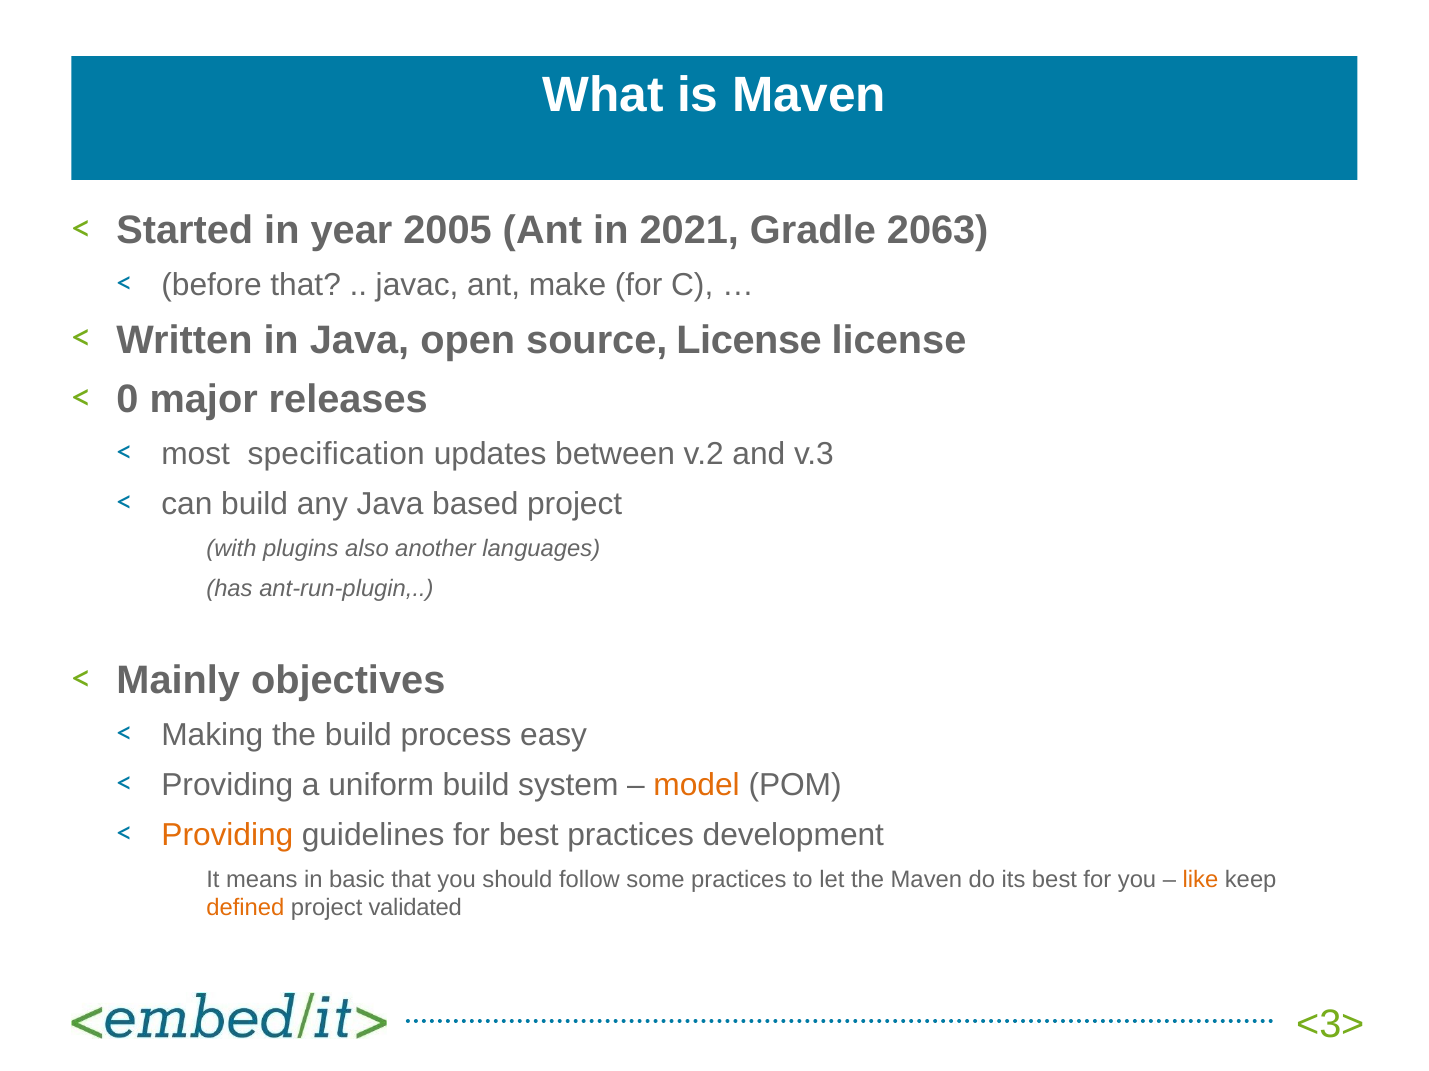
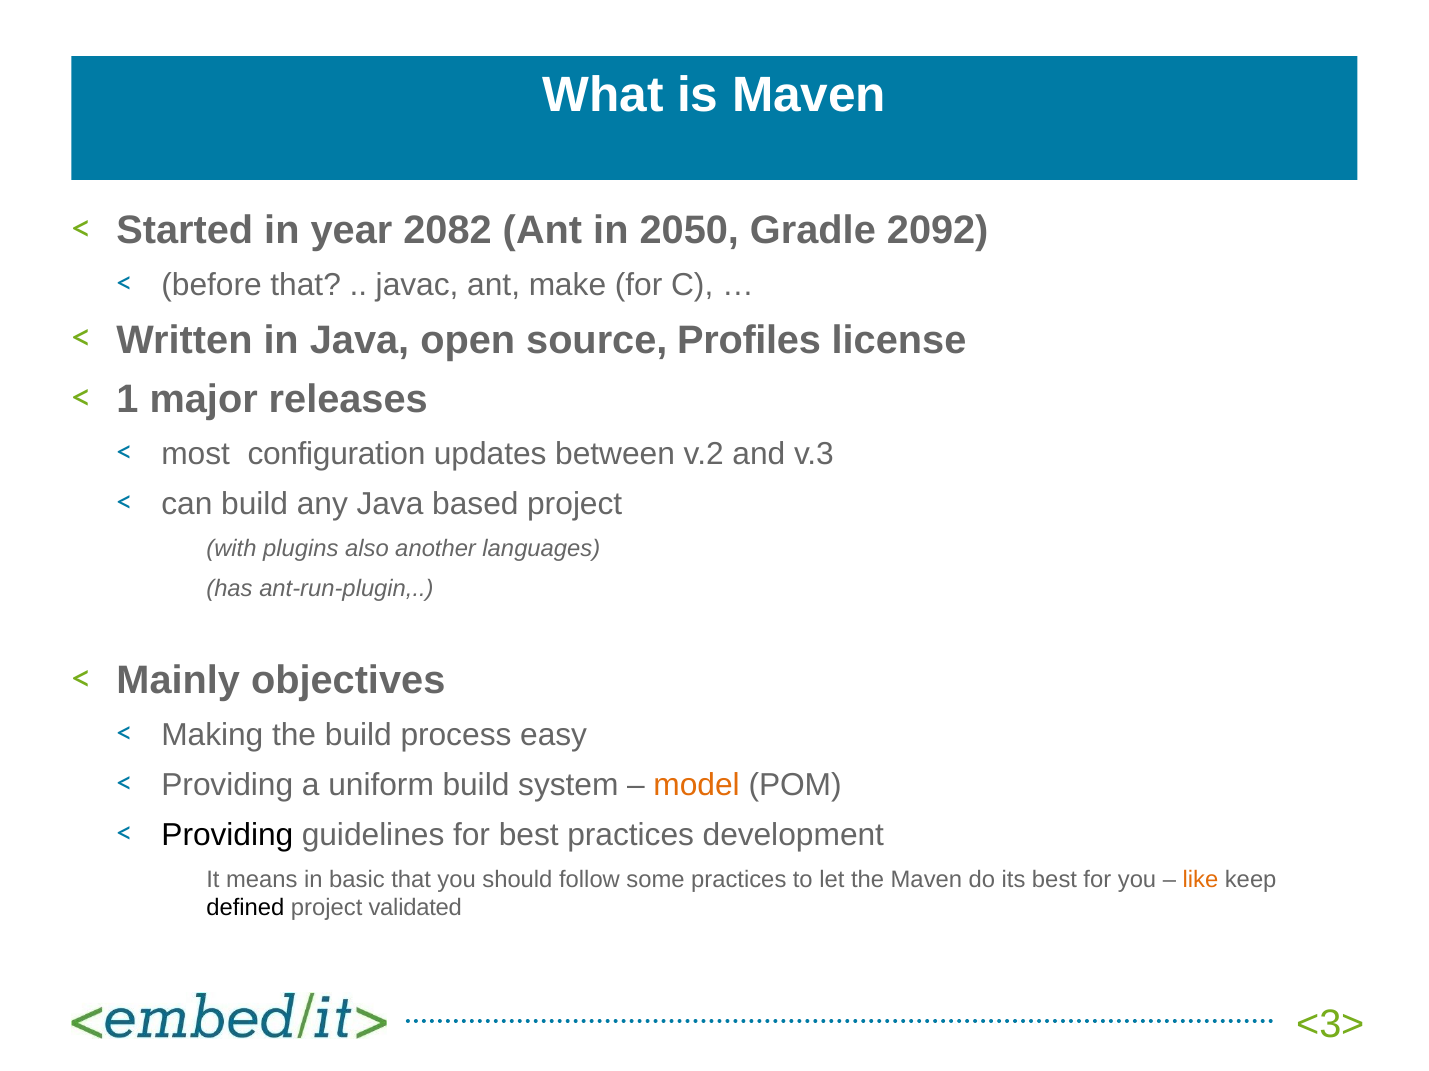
2005: 2005 -> 2082 (448, 231)
2021: 2021 -> 2050 (689, 231)
2063: 2063 -> 2092 (938, 231)
source License: License -> Profiles (749, 340)
0: 0 -> 1 (127, 400)
specification: specification -> configuration (336, 454)
Providing colour: orange -> black (227, 835)
defined colour: orange -> black (245, 909)
